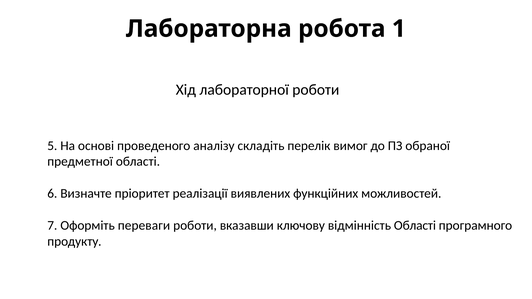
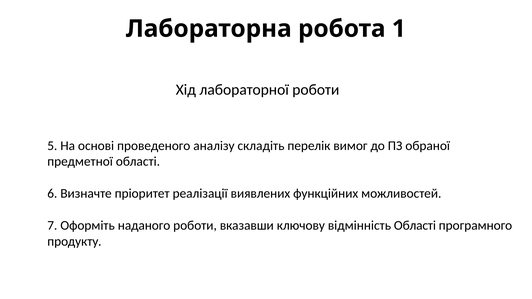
переваги: переваги -> наданого (144, 226)
